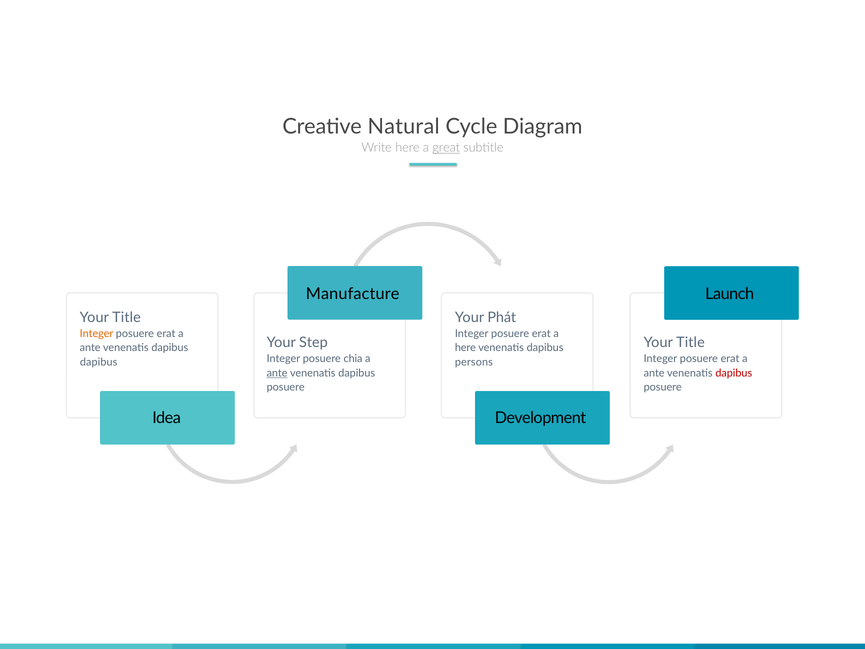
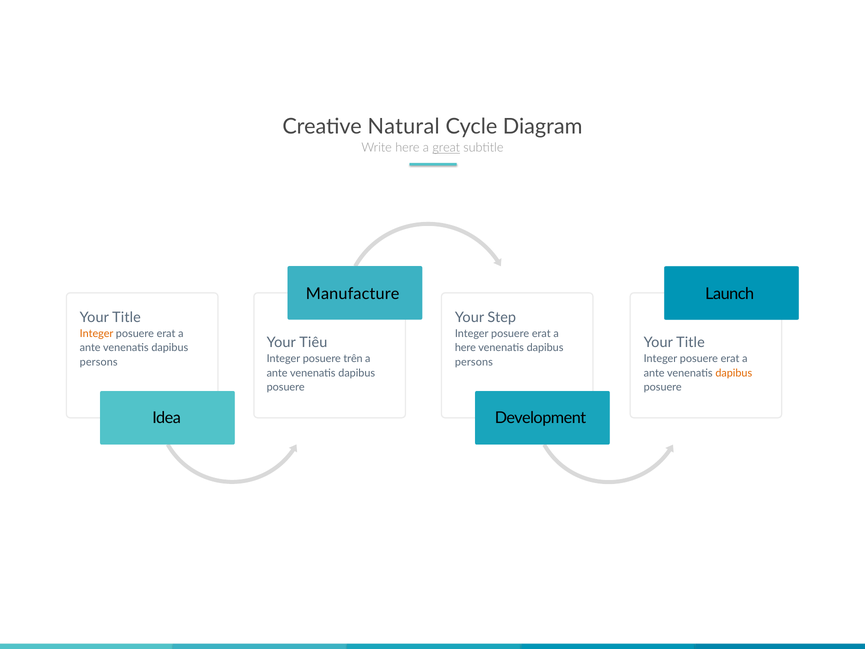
Phát: Phát -> Step (502, 317)
Step: Step -> Tiêu (313, 343)
chia: chia -> trên (353, 359)
dapibus: dapibus -> persons (99, 362)
ante underline: present -> none (277, 373)
dapibus colour: red -> orange (734, 373)
